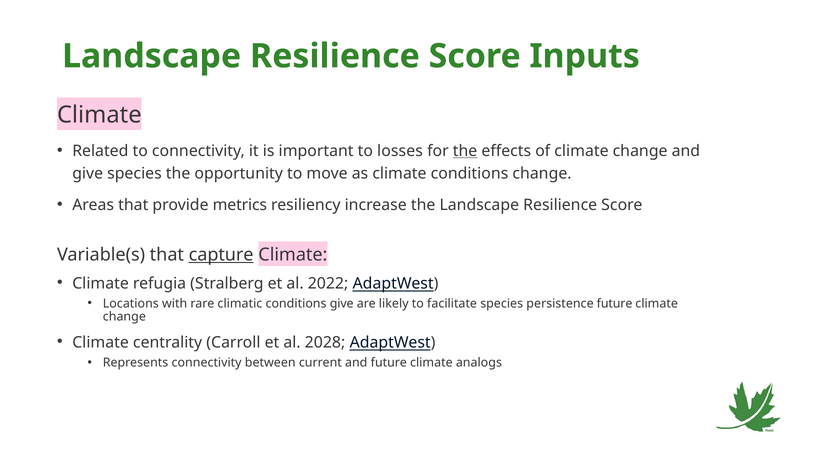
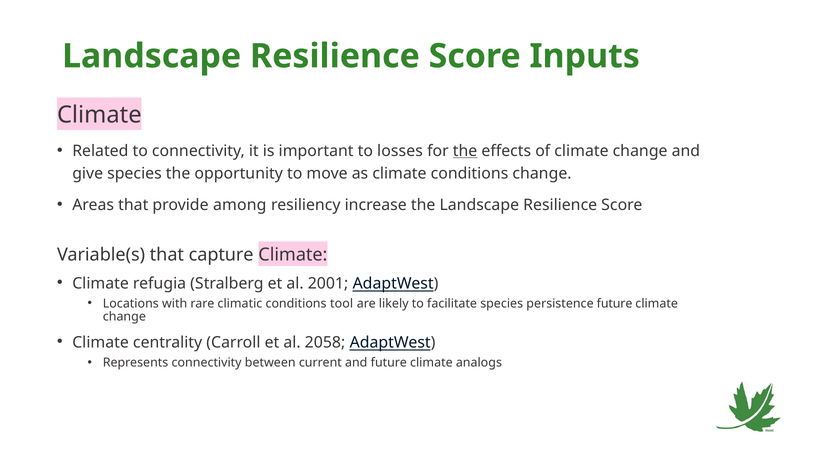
metrics: metrics -> among (240, 205)
capture underline: present -> none (221, 255)
2022: 2022 -> 2001 (328, 283)
conditions give: give -> tool (342, 303)
2028: 2028 -> 2058 (325, 342)
